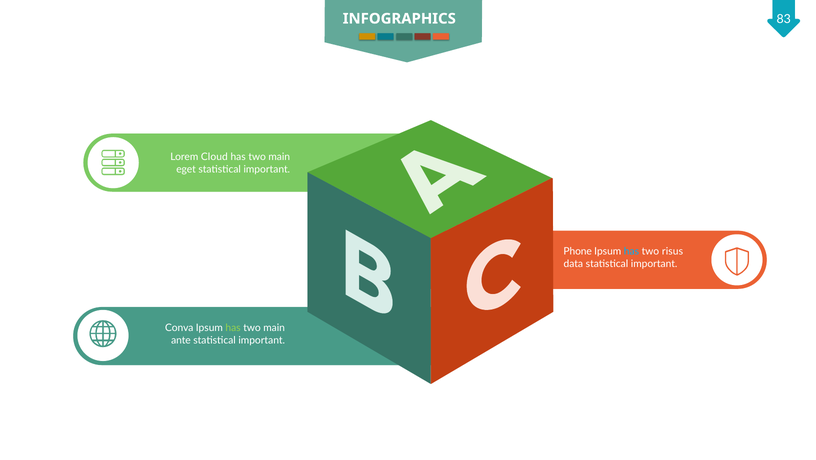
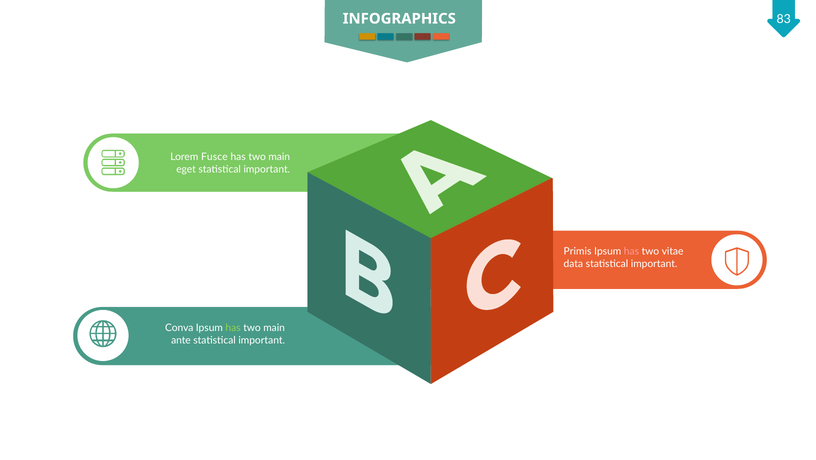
Cloud: Cloud -> Fusce (214, 157)
Phone: Phone -> Primis (578, 252)
has colour: light blue -> pink (631, 252)
risus: risus -> vitae (673, 252)
